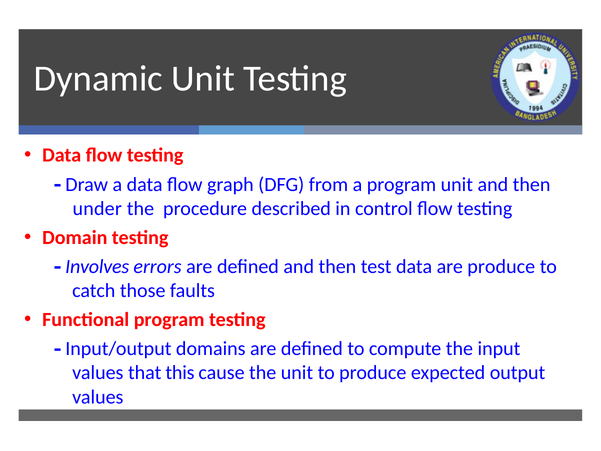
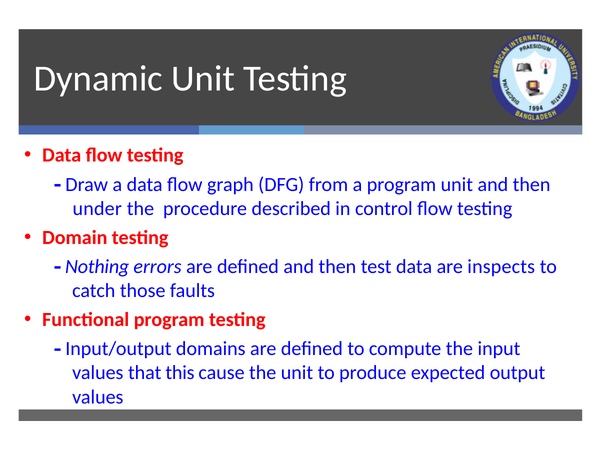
Involves: Involves -> Nothing (97, 266)
are produce: produce -> inspects (501, 266)
